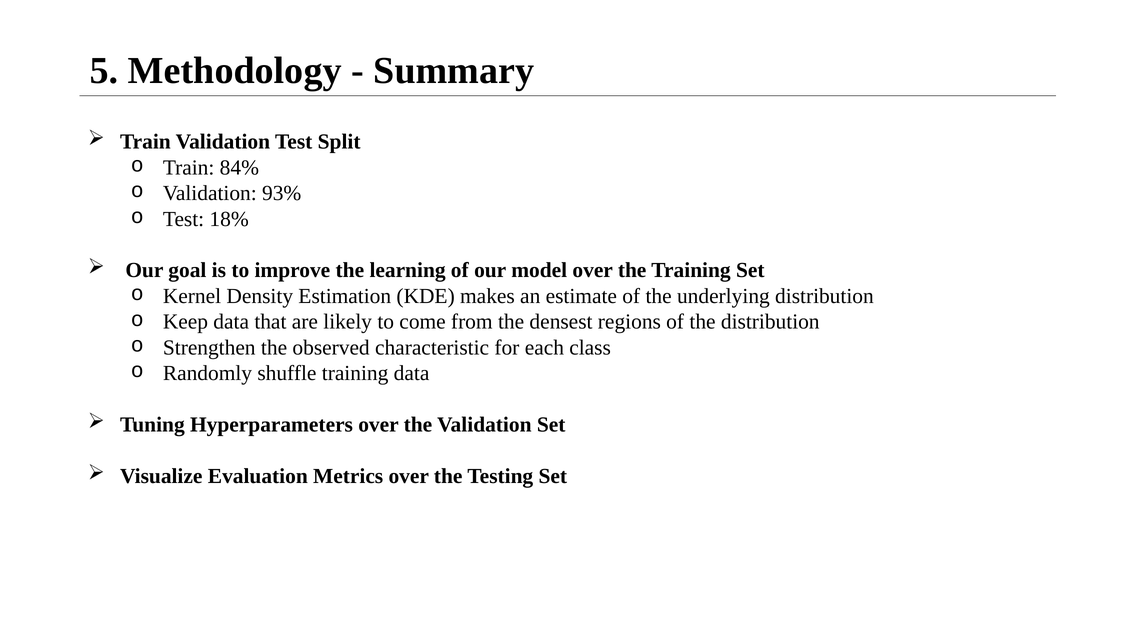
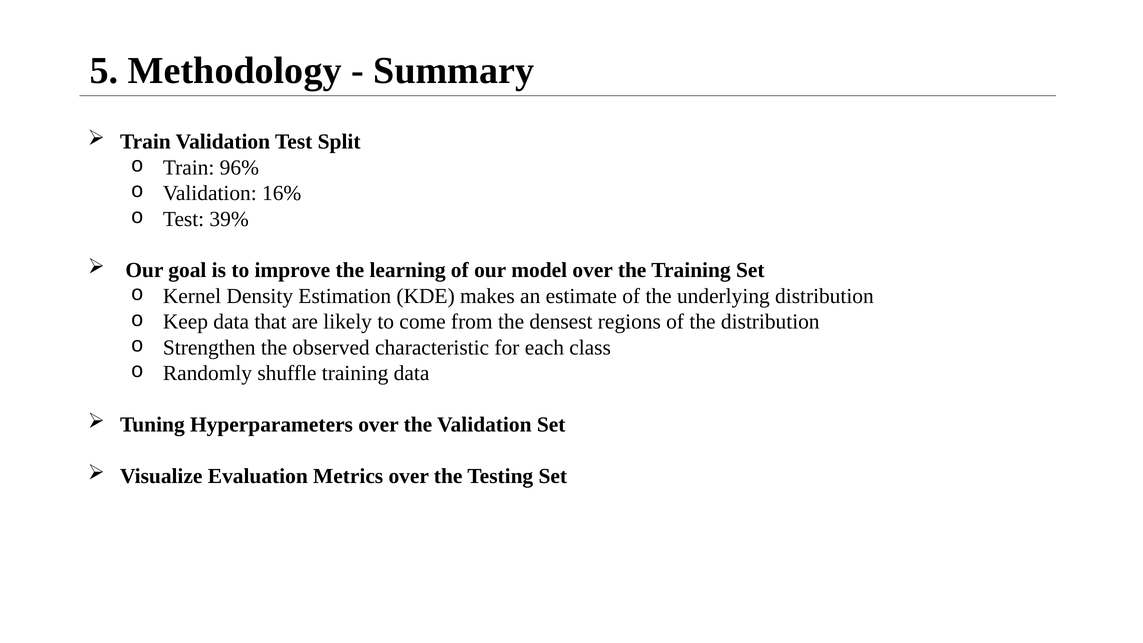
84%: 84% -> 96% (239, 168)
93%: 93% -> 16% (282, 193)
18%: 18% -> 39% (229, 219)
